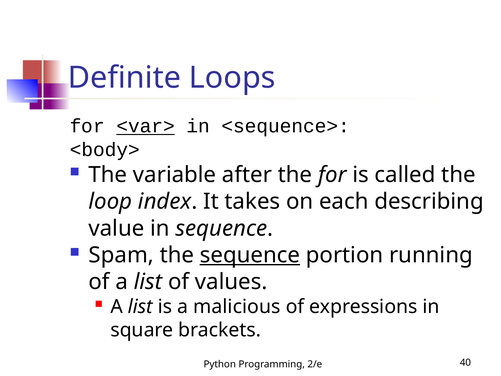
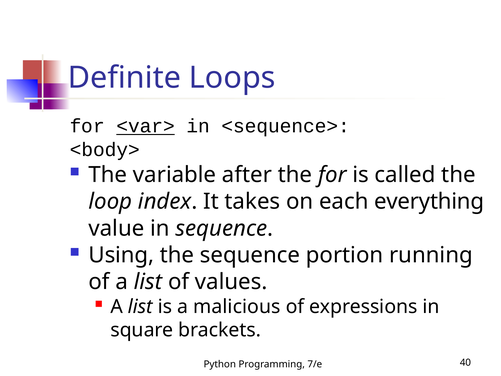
describing: describing -> everything (429, 201)
Spam: Spam -> Using (121, 255)
sequence underline: present -> none (250, 255)
2/e: 2/e -> 7/e (315, 364)
